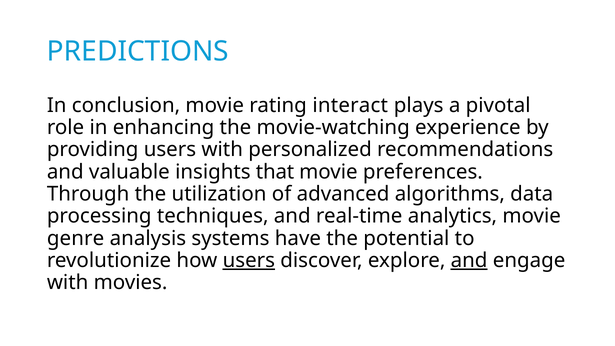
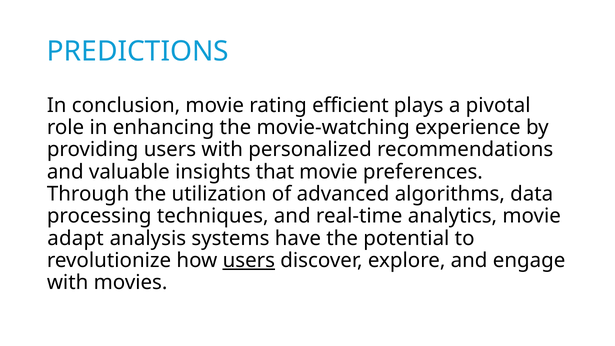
interact: interact -> efficient (350, 105)
genre: genre -> adapt (76, 238)
and underline: present -> none (469, 260)
